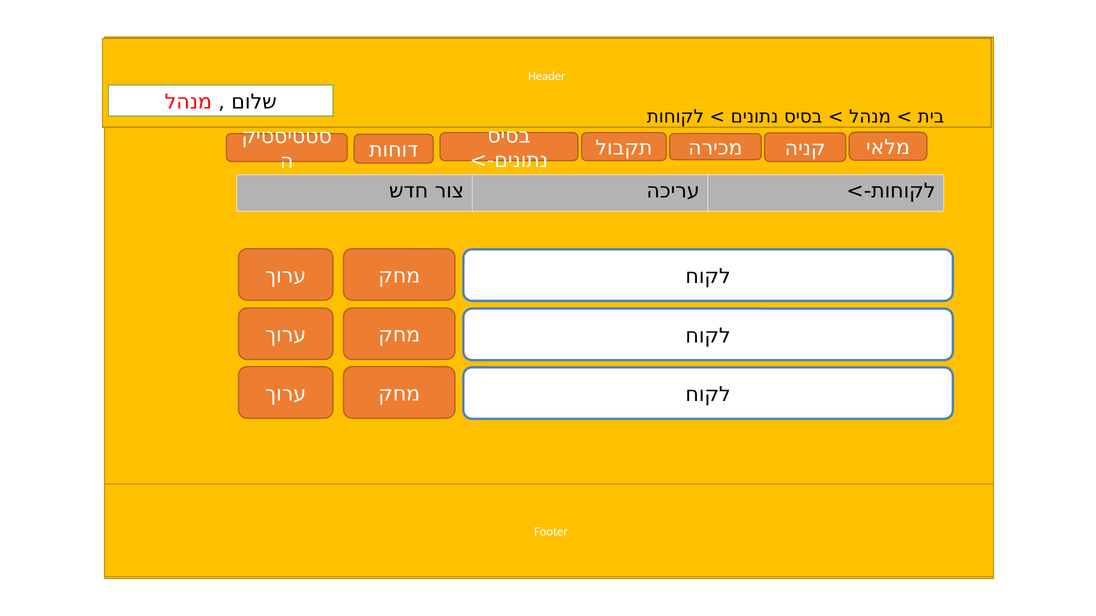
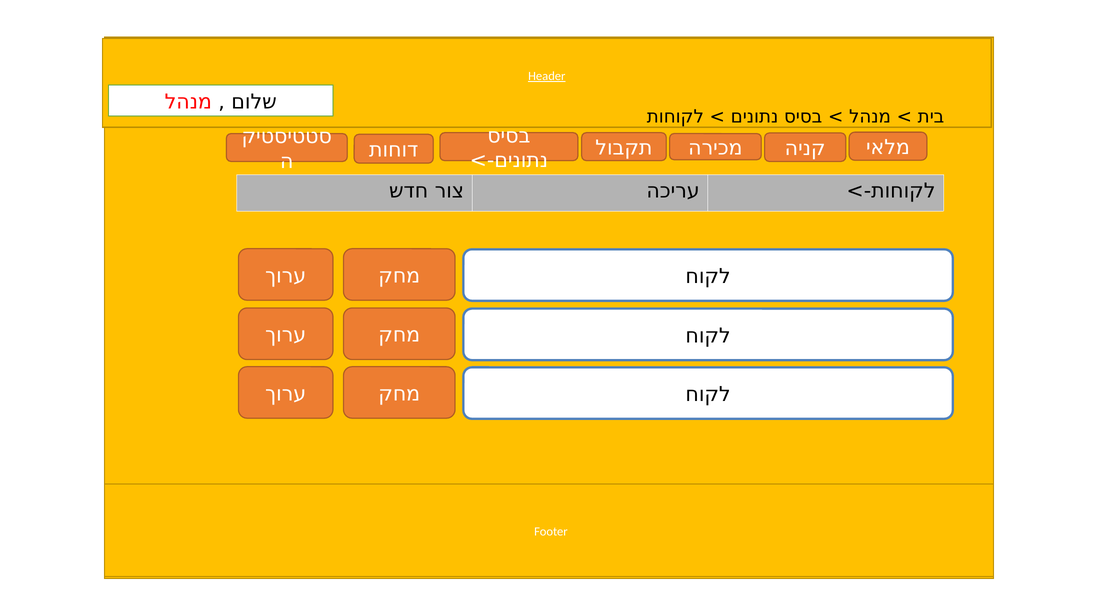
Header underline: none -> present (547, 76)
